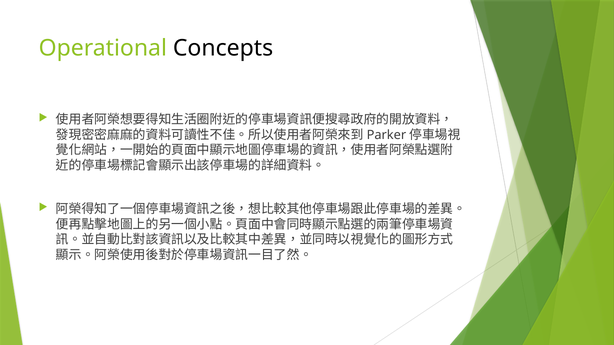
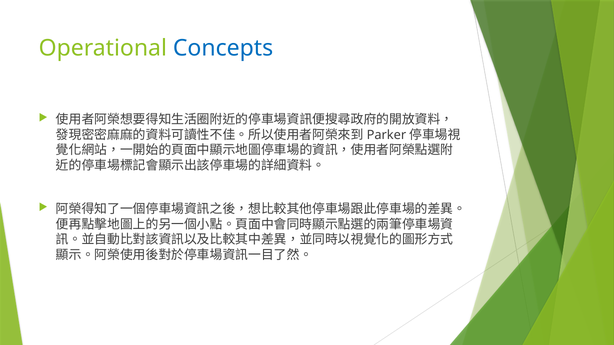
Concepts colour: black -> blue (223, 48)
